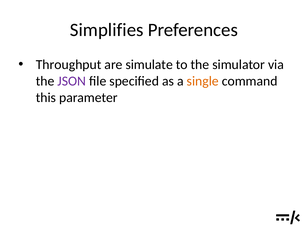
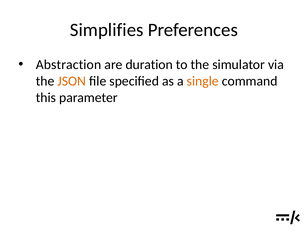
Throughput: Throughput -> Abstraction (69, 65)
simulate: simulate -> duration (149, 65)
JSON colour: purple -> orange (72, 81)
